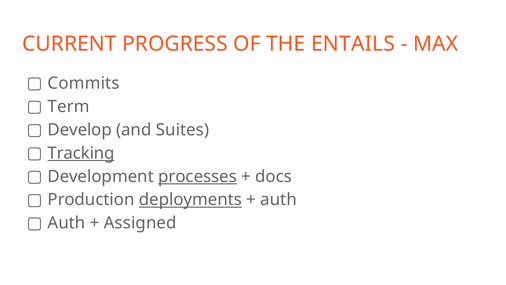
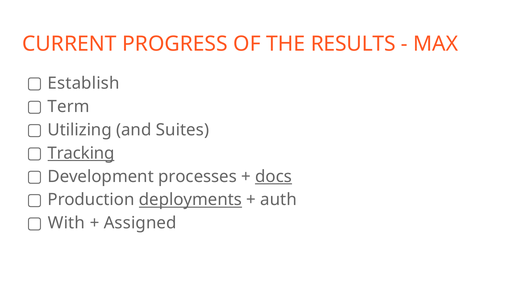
ENTAILS: ENTAILS -> RESULTS (353, 44)
Commits: Commits -> Establish (84, 83)
Develop: Develop -> Utilizing (80, 130)
processes underline: present -> none (198, 176)
docs underline: none -> present (274, 176)
Auth: Auth -> With (66, 223)
